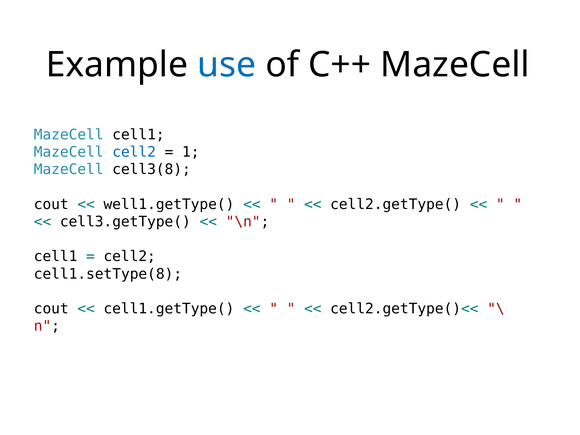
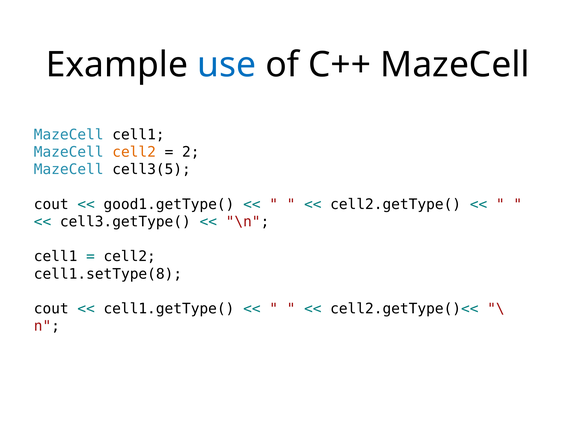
cell2 colour: blue -> orange (134, 152)
1: 1 -> 2 (191, 152)
cell3(8: cell3(8 -> cell3(5 (152, 170)
well1.getType(: well1.getType( -> good1.getType( (169, 204)
